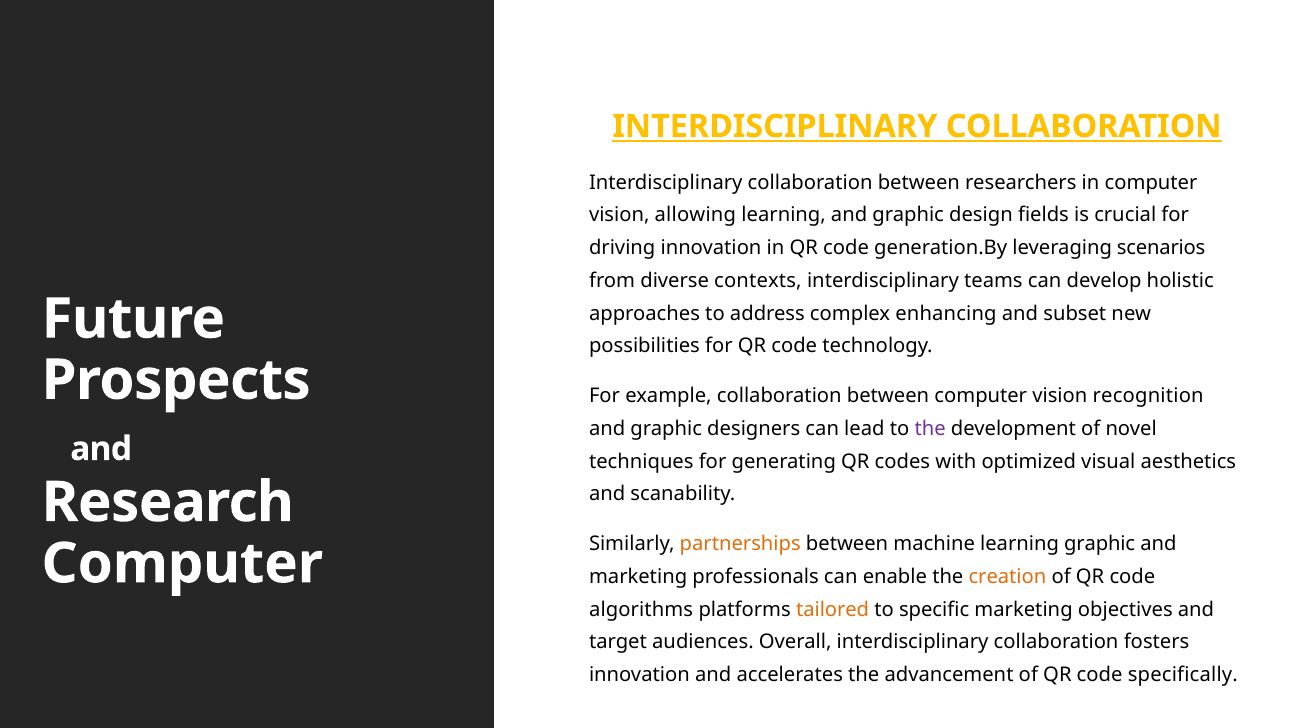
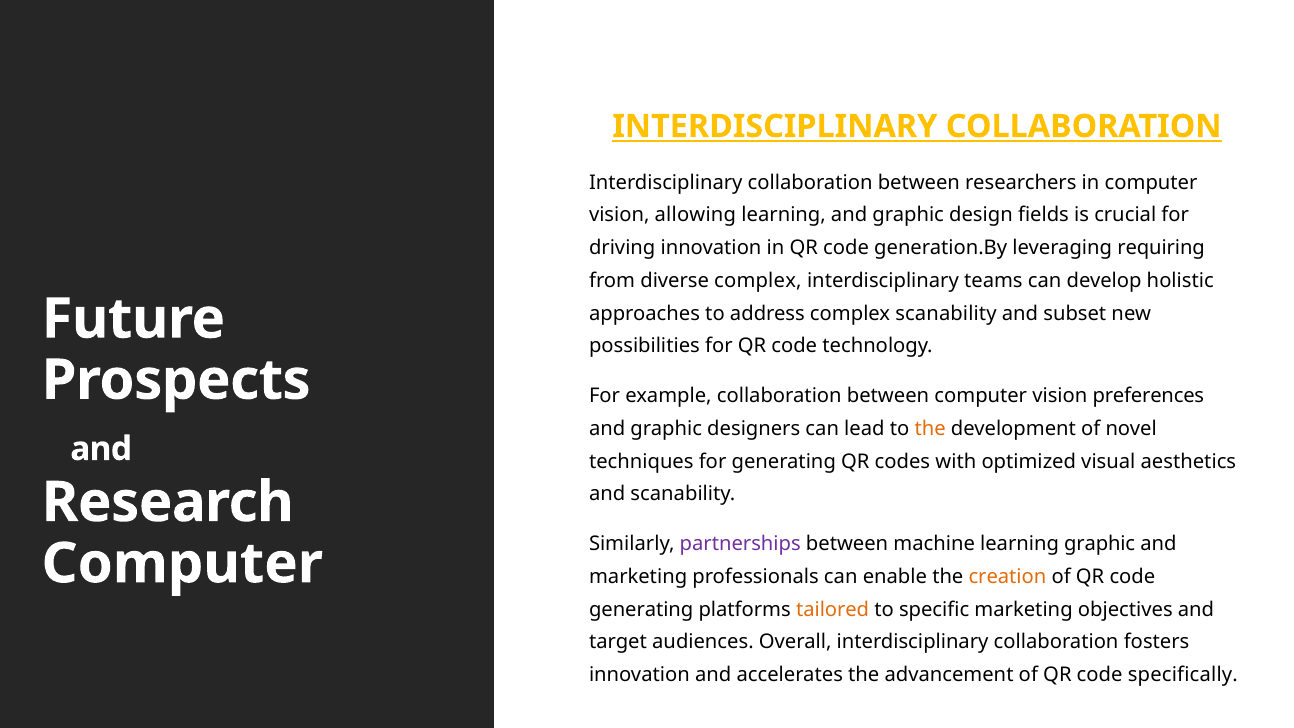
scenarios: scenarios -> requiring (1161, 248)
diverse contexts: contexts -> complex (758, 281)
complex enhancing: enhancing -> scanability (946, 313)
recognition: recognition -> preferences (1148, 396)
the colour: purple -> orange (930, 429)
partnerships colour: orange -> purple (740, 544)
algorithms: algorithms -> generating (641, 609)
